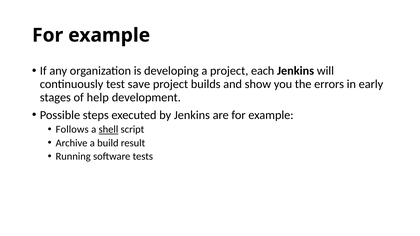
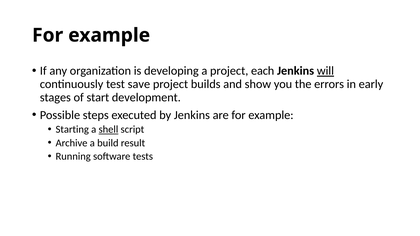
will underline: none -> present (325, 71)
help: help -> start (98, 97)
Follows: Follows -> Starting (72, 130)
